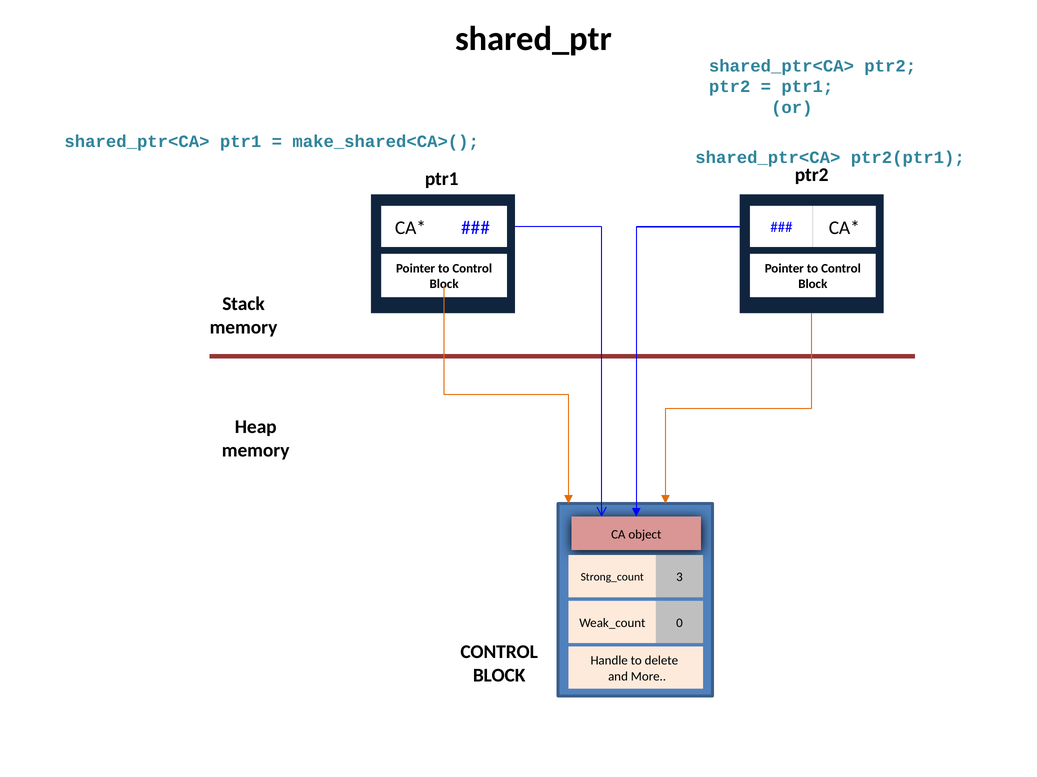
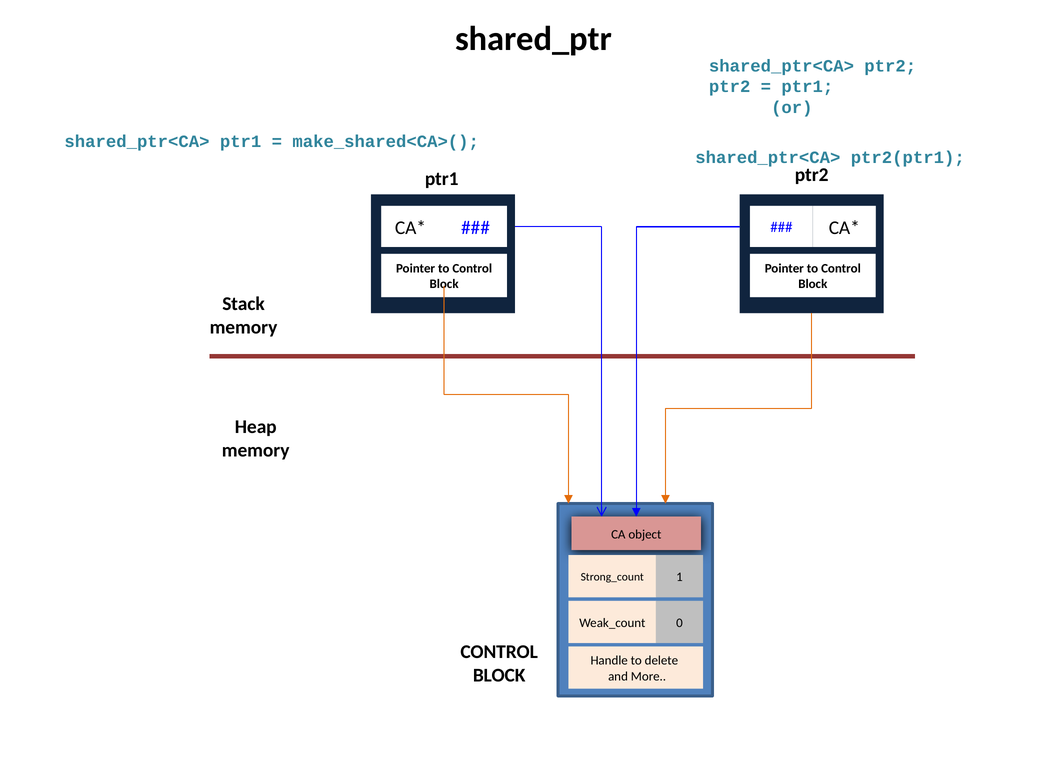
3: 3 -> 1 (679, 578)
